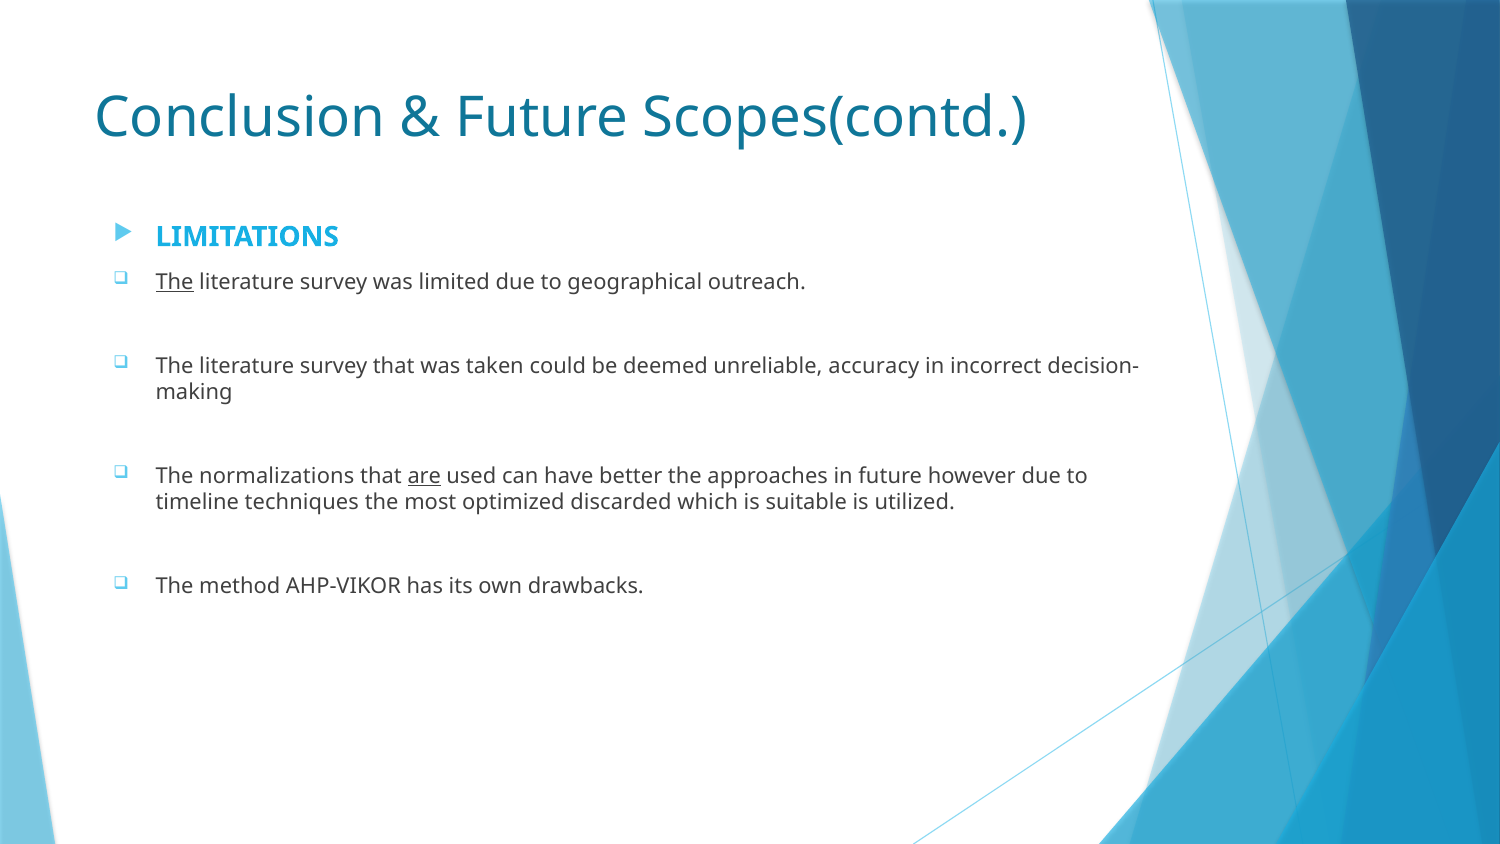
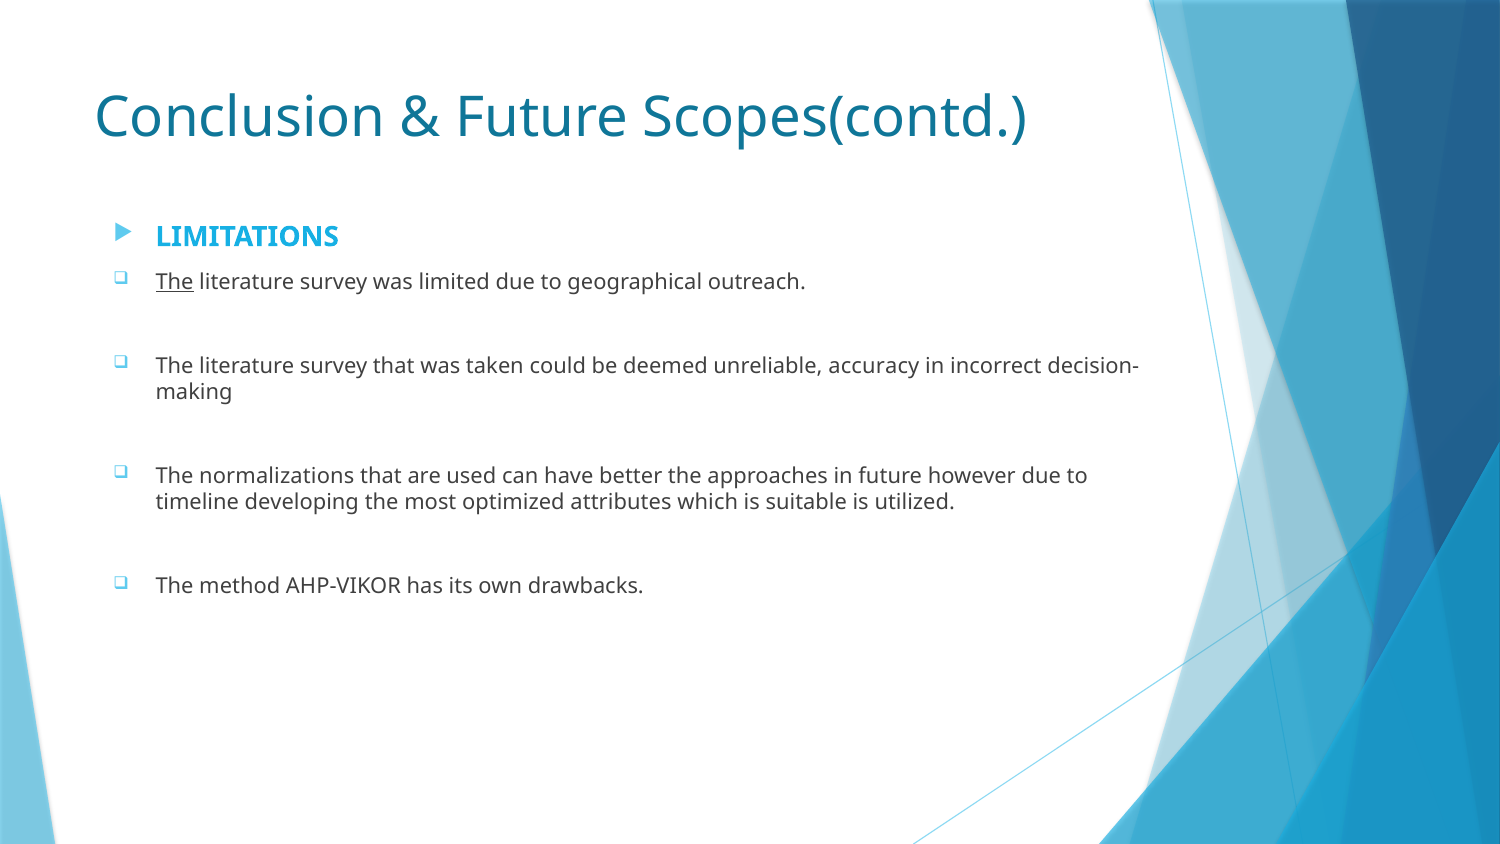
are underline: present -> none (424, 476)
techniques: techniques -> developing (302, 502)
discarded: discarded -> attributes (621, 502)
